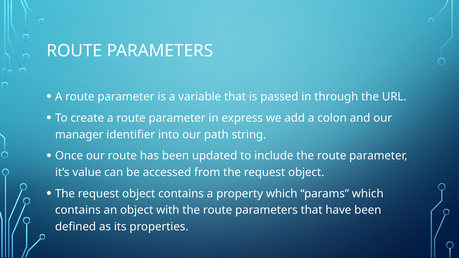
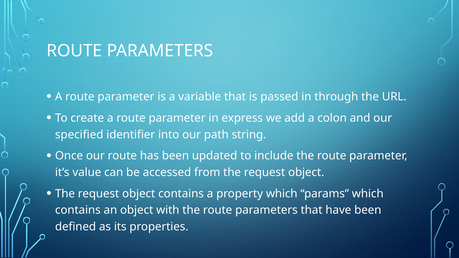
manager: manager -> specified (79, 135)
